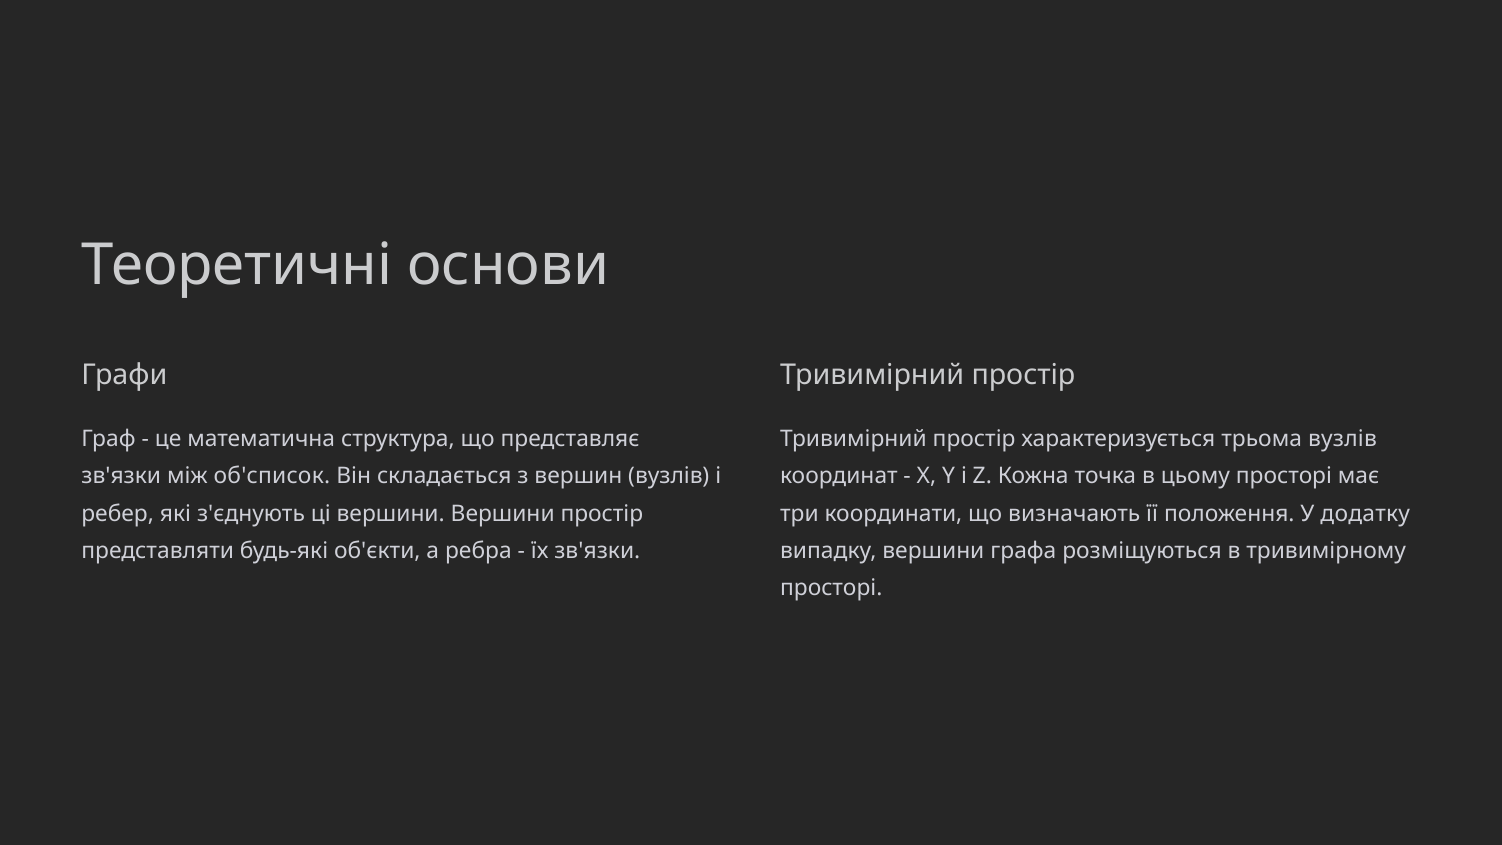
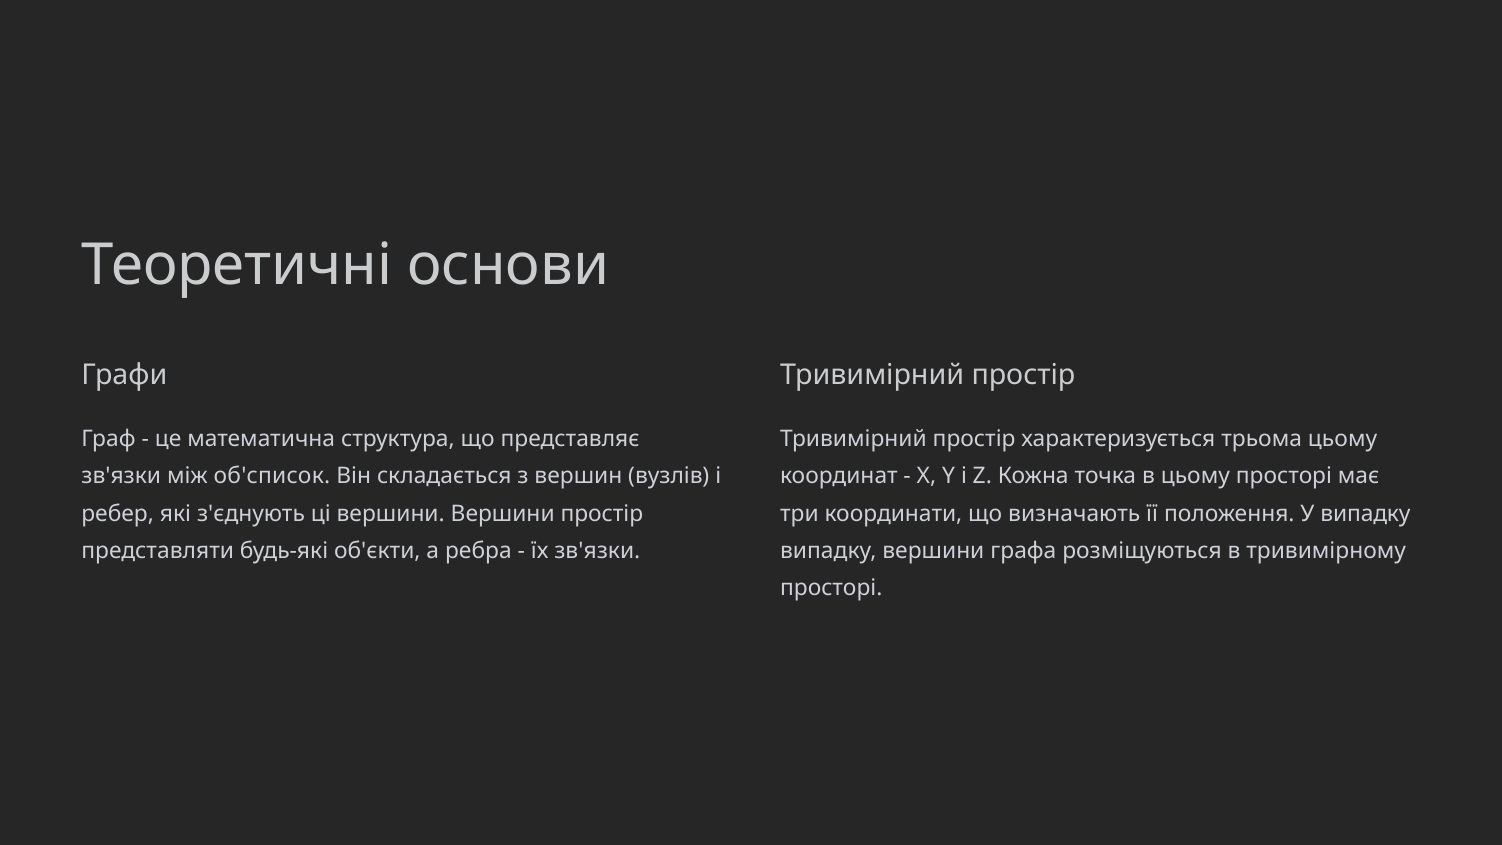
трьома вузлів: вузлів -> цьому (1343, 439)
У додатку: додатку -> випадку (1365, 513)
